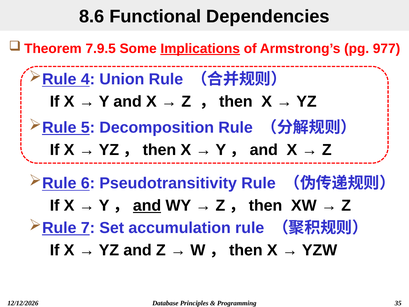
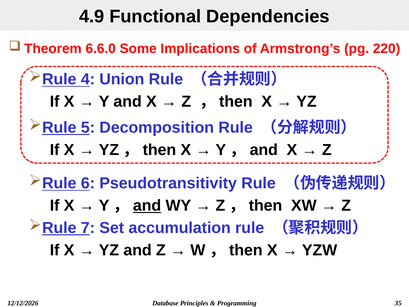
8.6: 8.6 -> 4.9 (92, 17)
7.9.5: 7.9.5 -> 6.6.0 (101, 49)
Implications underline: present -> none (200, 49)
977: 977 -> 220 (387, 49)
